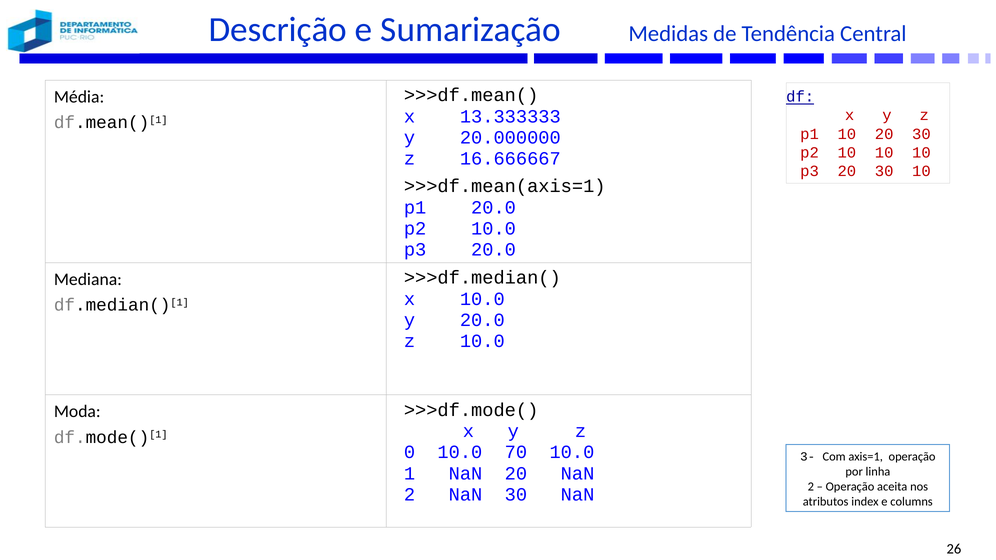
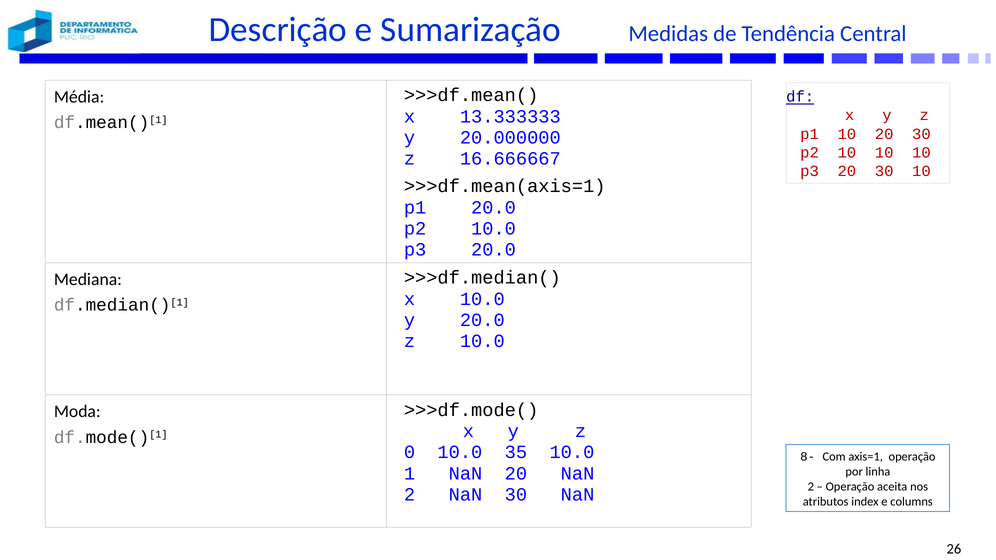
70: 70 -> 35 (516, 453)
3-: 3- -> 8- (808, 457)
